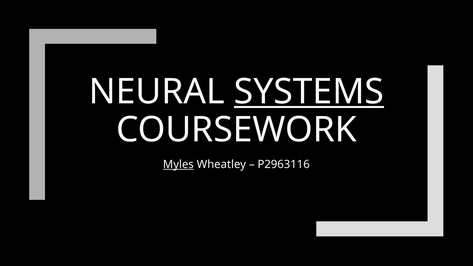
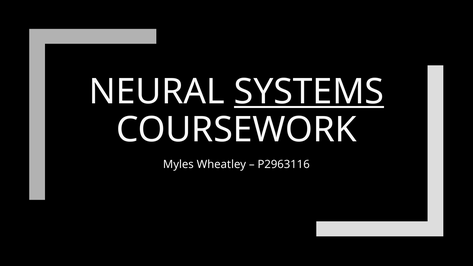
Myles underline: present -> none (178, 165)
